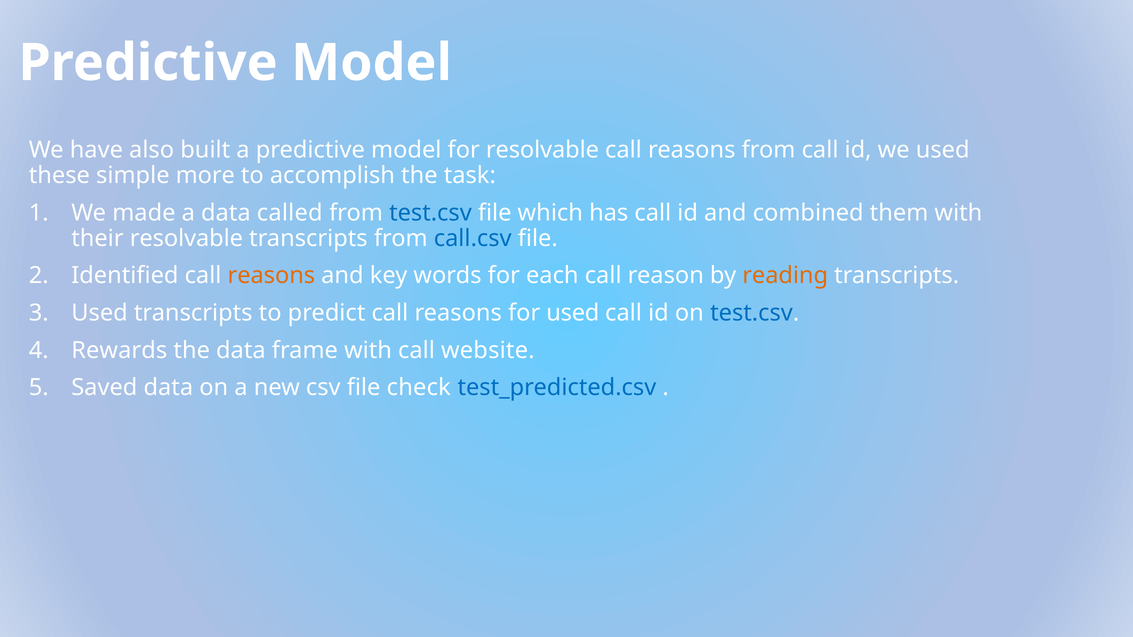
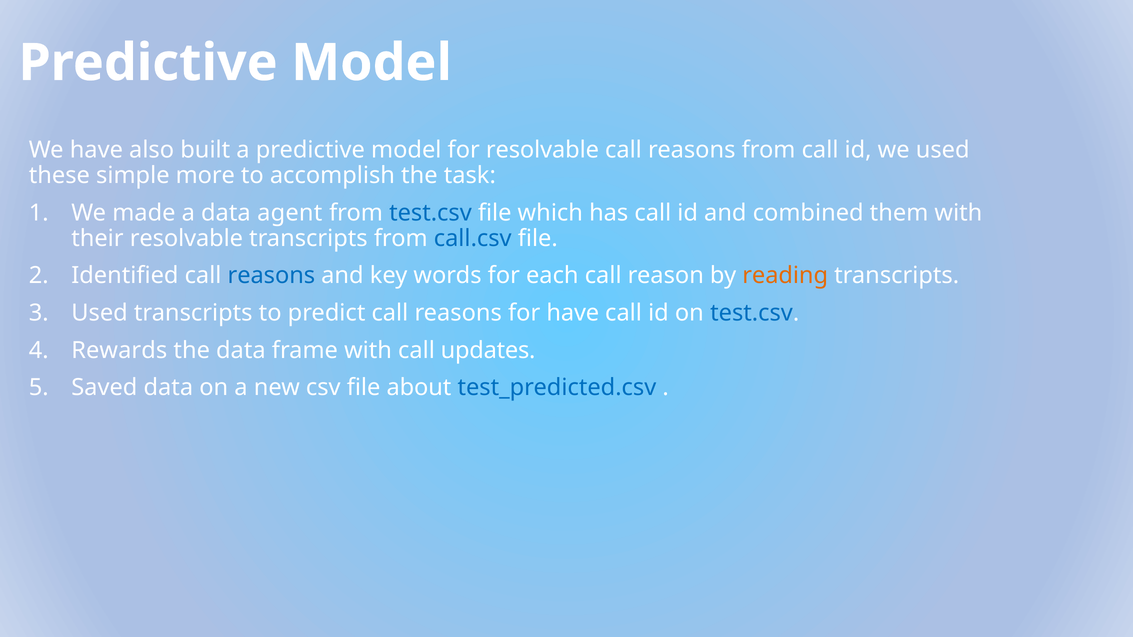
called: called -> agent (290, 213)
reasons colour: orange -> blue (271, 276)
for used: used -> have (573, 313)
website: website -> updates (488, 350)
check: check -> about (419, 388)
